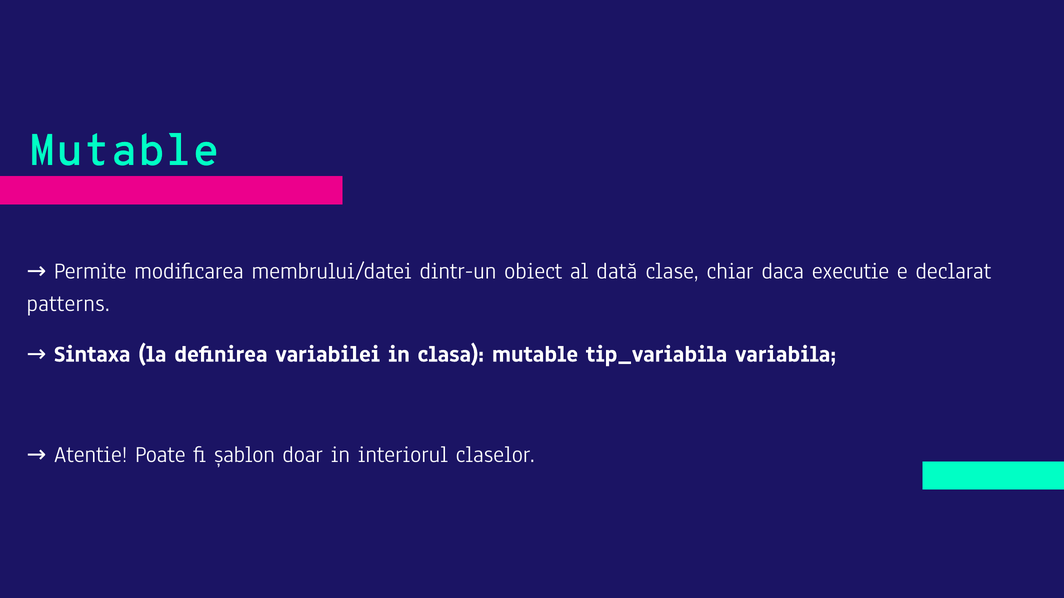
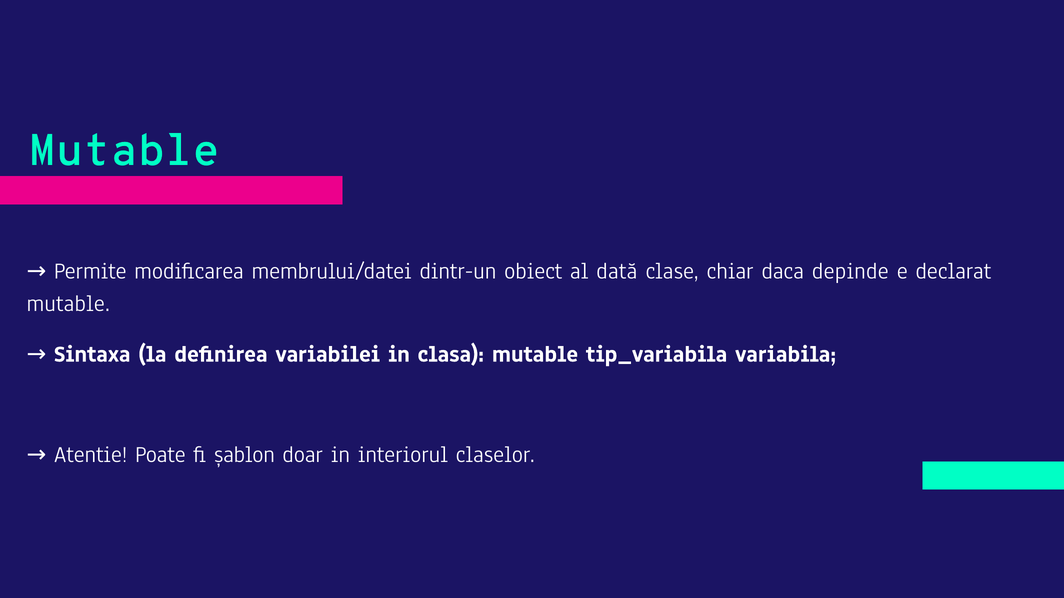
executie: executie -> depinde (850, 271)
patterns: patterns -> mutable (68, 304)
